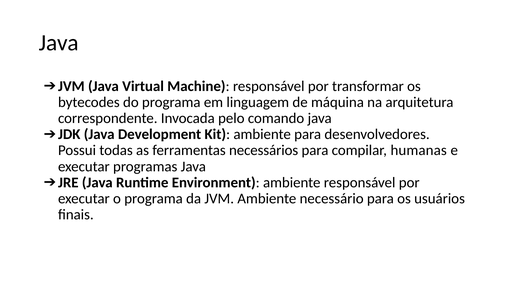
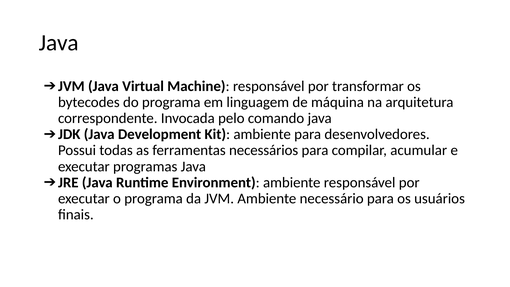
humanas: humanas -> acumular (419, 150)
